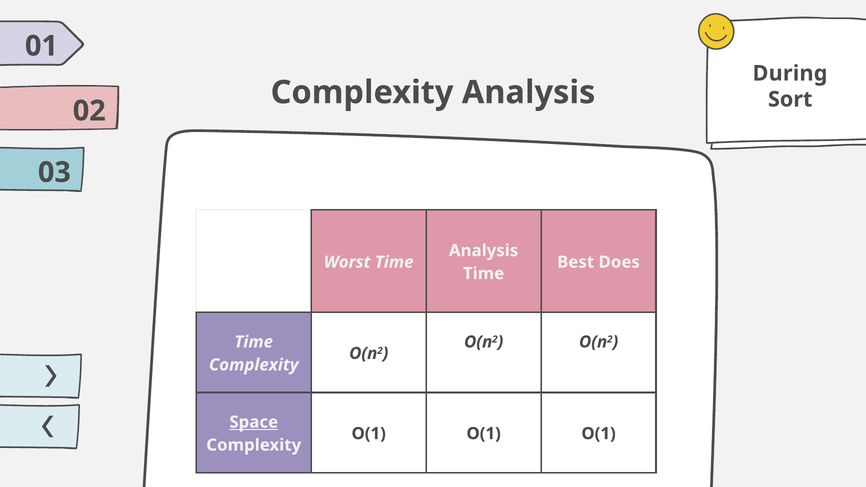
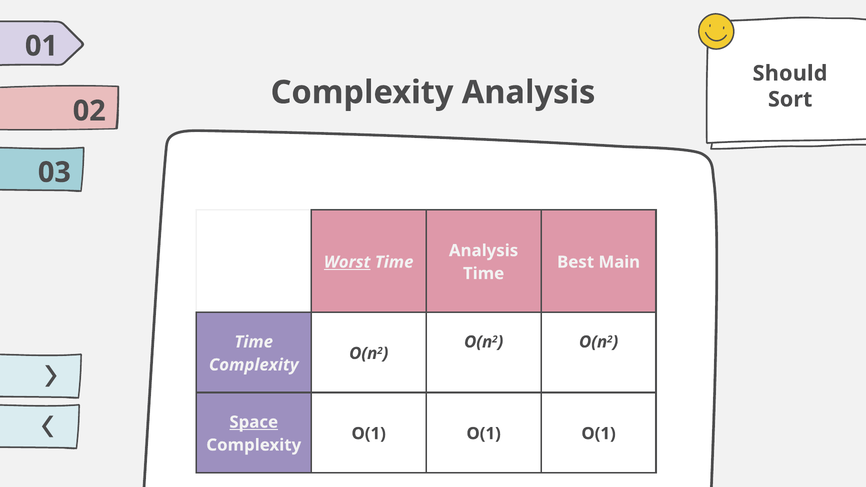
During: During -> Should (790, 73)
Worst underline: none -> present (347, 262)
Does: Does -> Main (619, 262)
